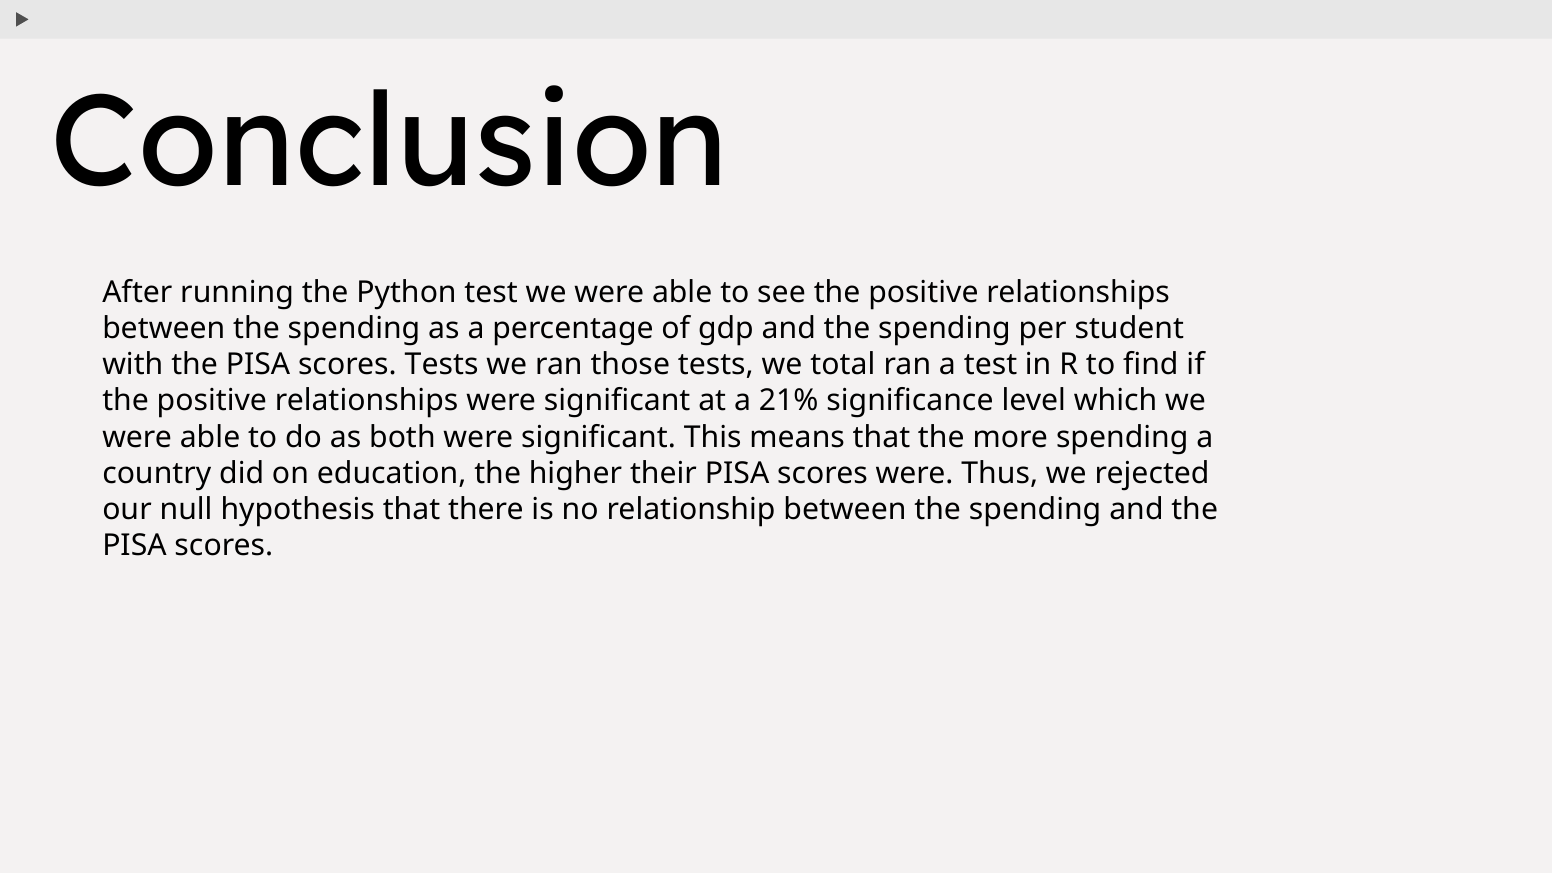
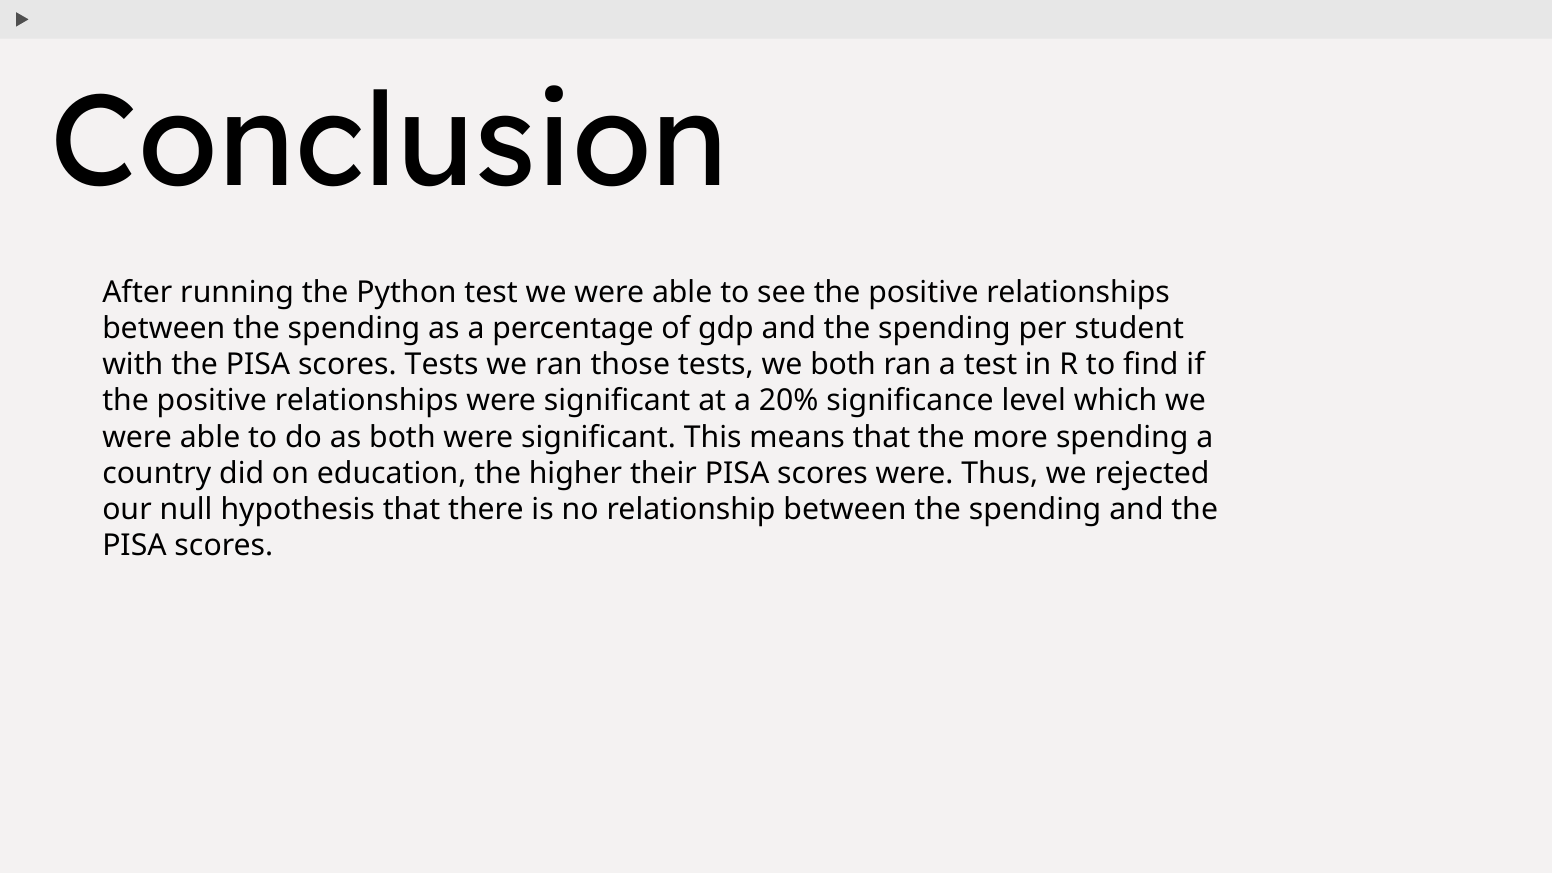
we total: total -> both (843, 365)
21%: 21% -> 20% (789, 401)
